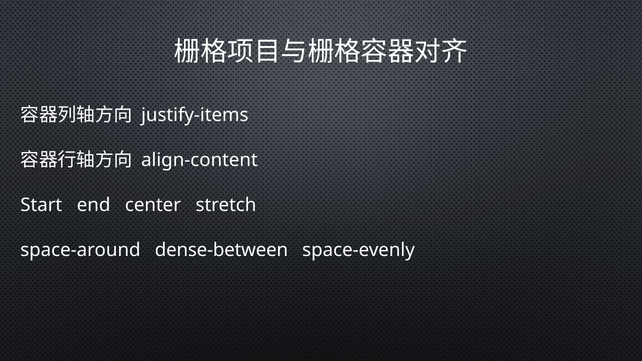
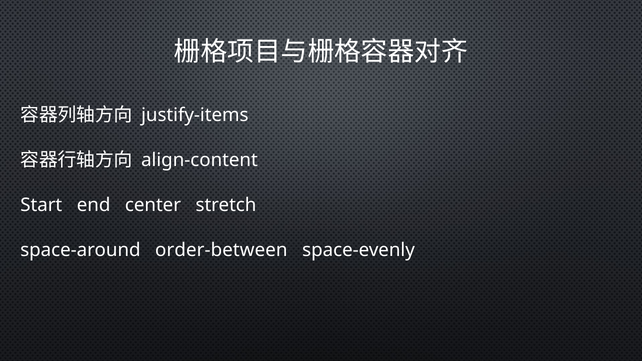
dense-between: dense-between -> order-between (221, 250)
